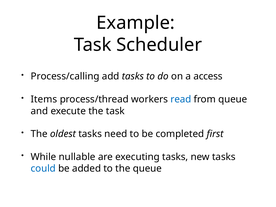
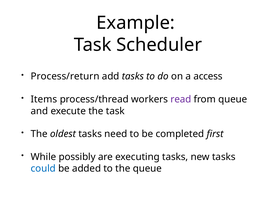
Process/calling: Process/calling -> Process/return (65, 76)
read colour: blue -> purple (181, 99)
nullable: nullable -> possibly (77, 157)
